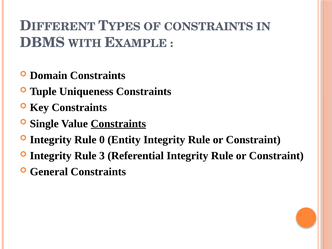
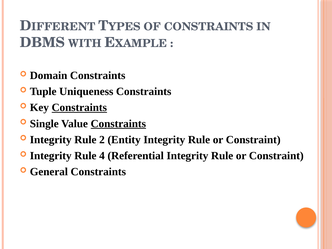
Constraints underline: none -> present (79, 108)
0: 0 -> 2 (102, 140)
3: 3 -> 4 (102, 156)
